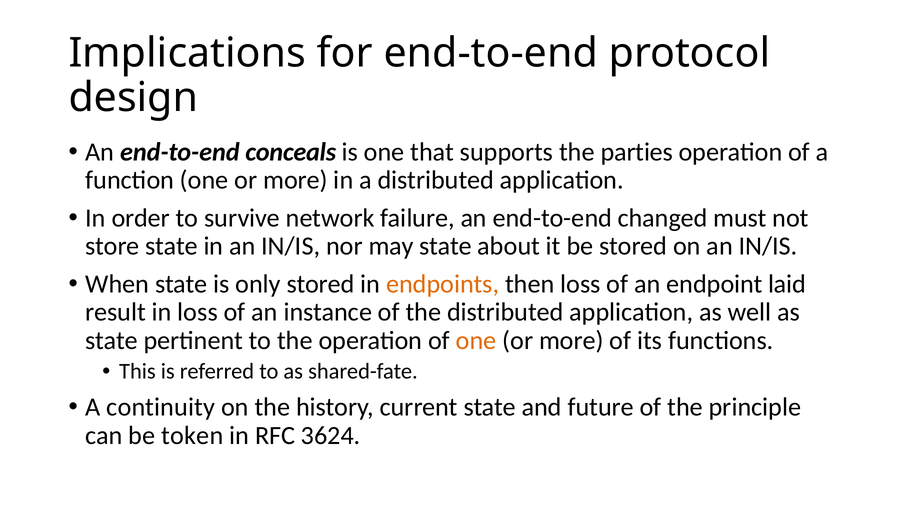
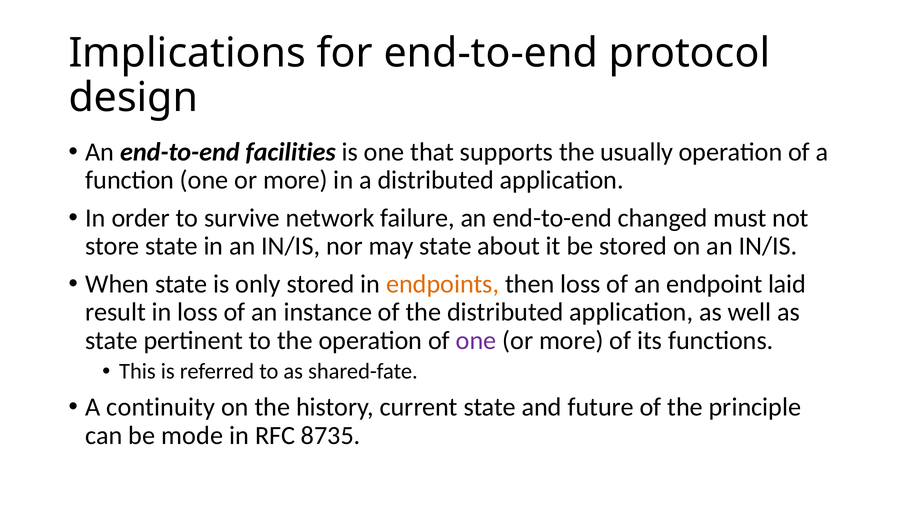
conceals: conceals -> facilities (291, 152)
parties: parties -> usually (637, 152)
one colour: orange -> purple (476, 340)
token: token -> mode (192, 435)
3624: 3624 -> 8735 (331, 435)
